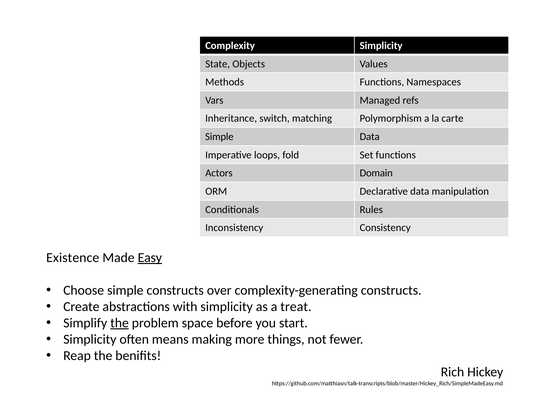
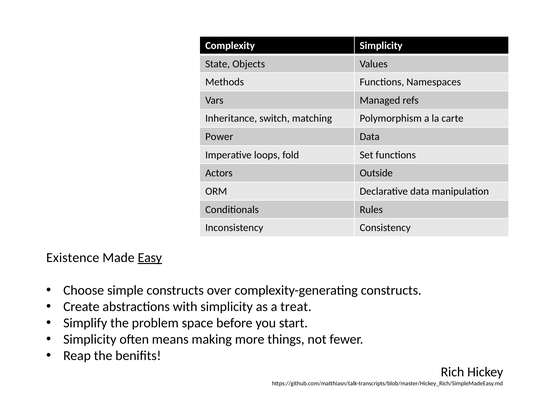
Simple: Simple -> Power (219, 137)
Domain: Domain -> Outside (376, 173)
the underline: present -> none (120, 323)
